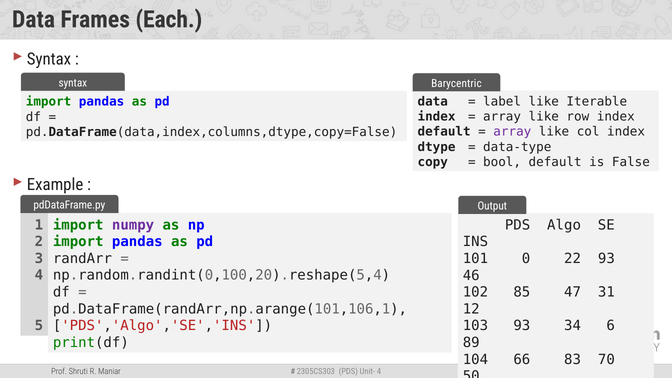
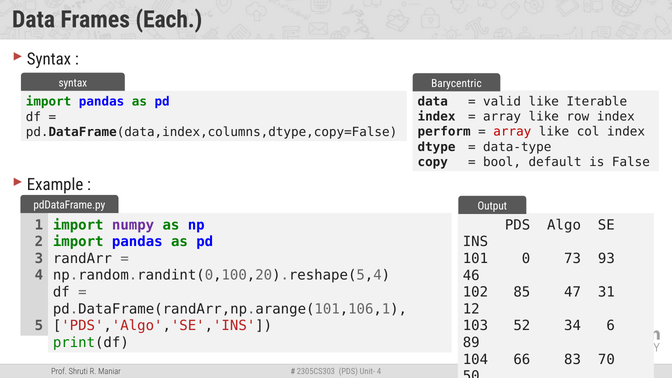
label: label -> valid (502, 102)
default: default -> perform (444, 132)
array colour: purple -> red (512, 132)
22: 22 -> 73 (573, 259)
103 93: 93 -> 52 (522, 326)
